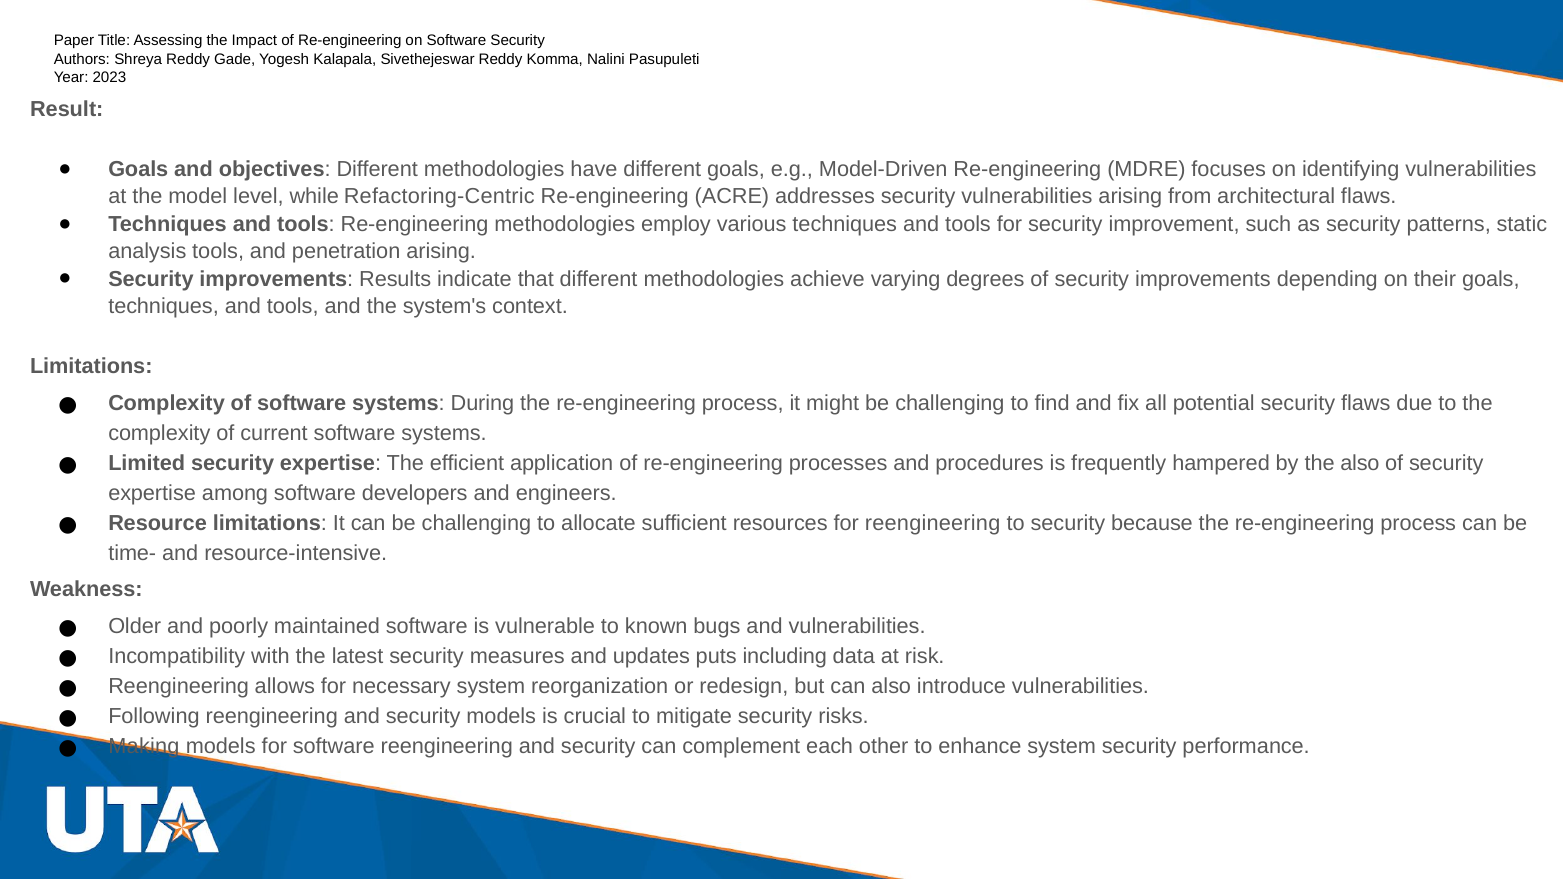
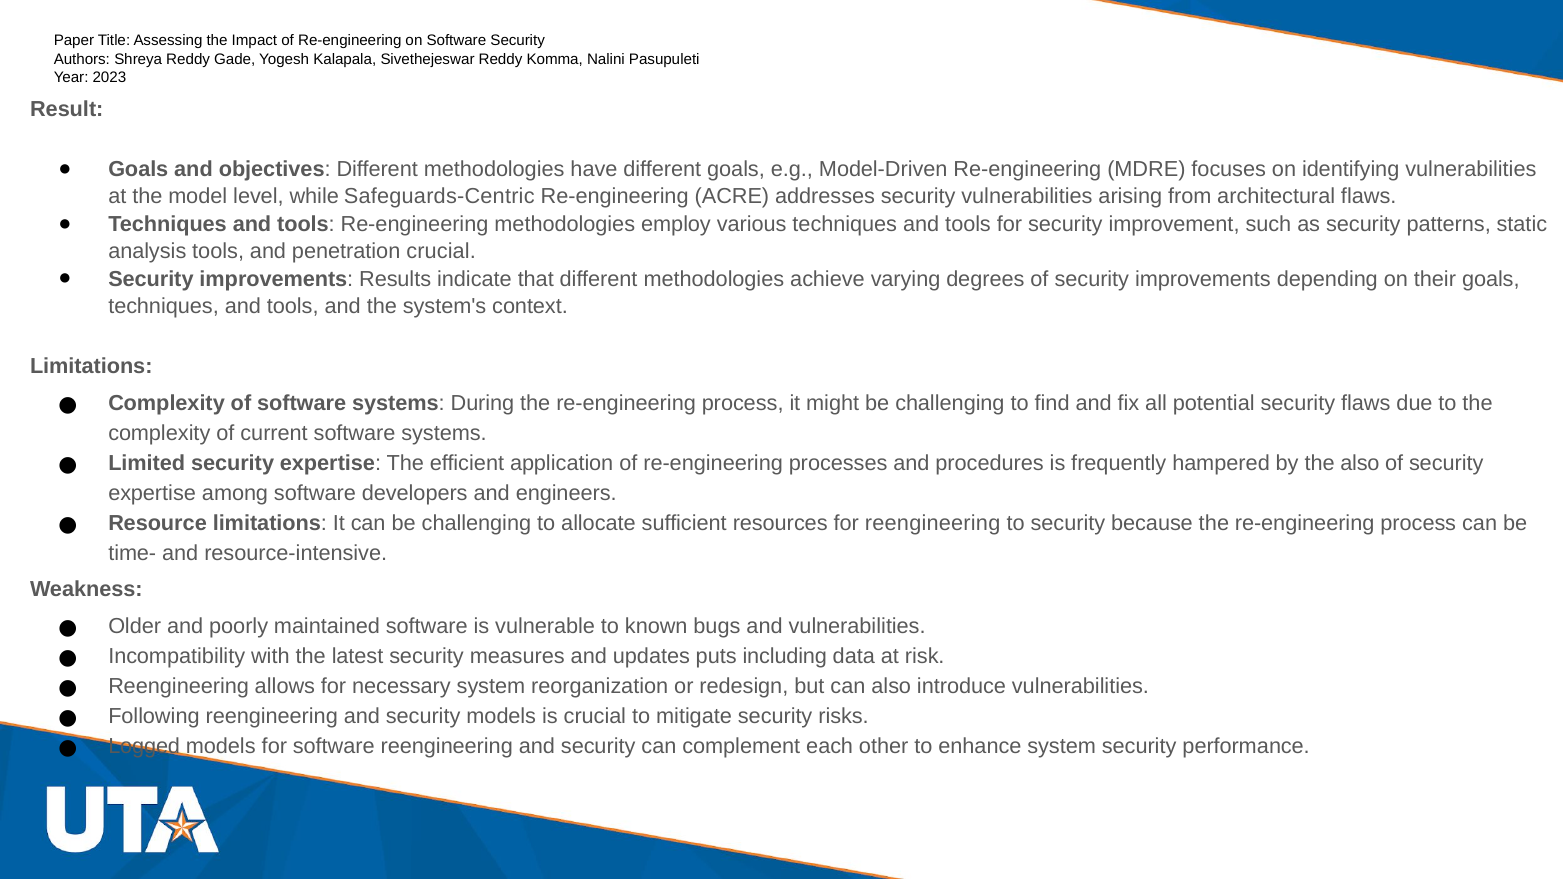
Refactoring-Centric: Refactoring-Centric -> Safeguards-Centric (439, 197)
penetration arising: arising -> crucial (441, 252)
Making: Making -> Logged (144, 747)
